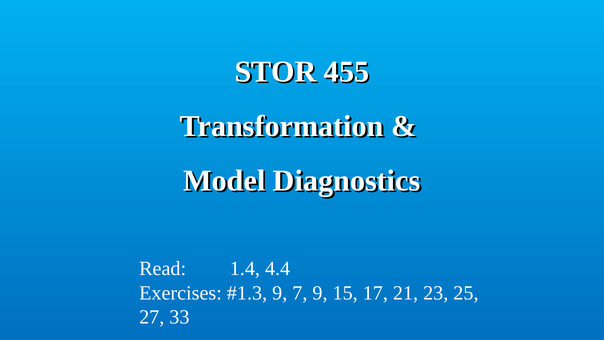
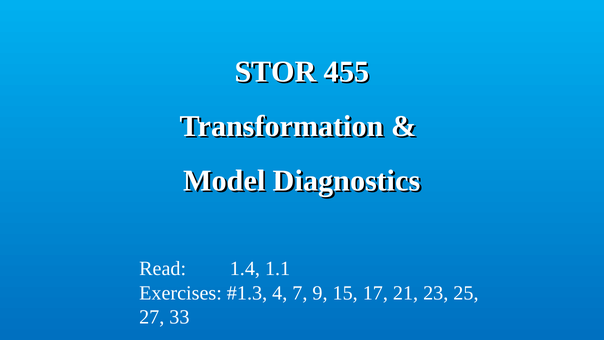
4.4: 4.4 -> 1.1 (278, 269)
9: 9 -> 4 (280, 293)
